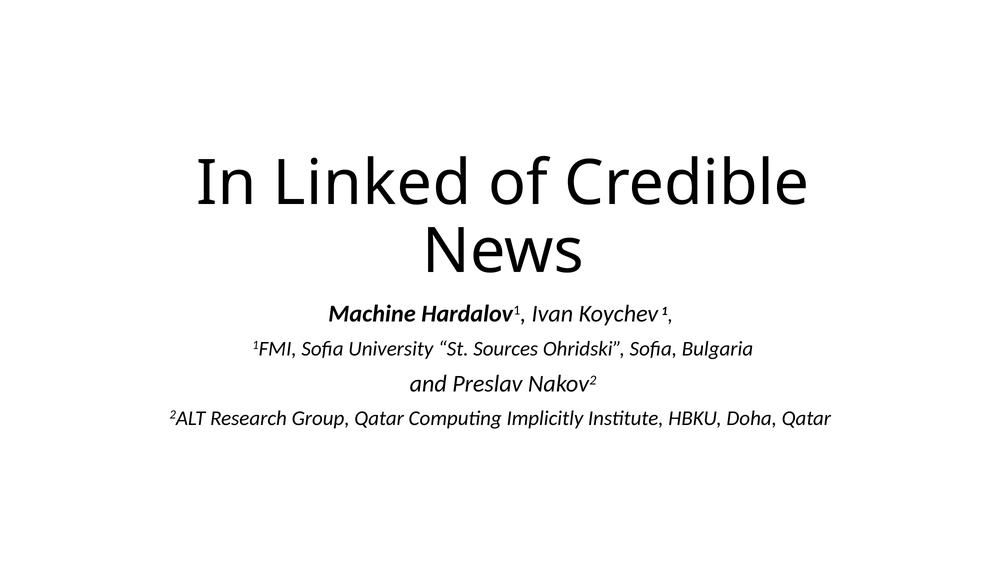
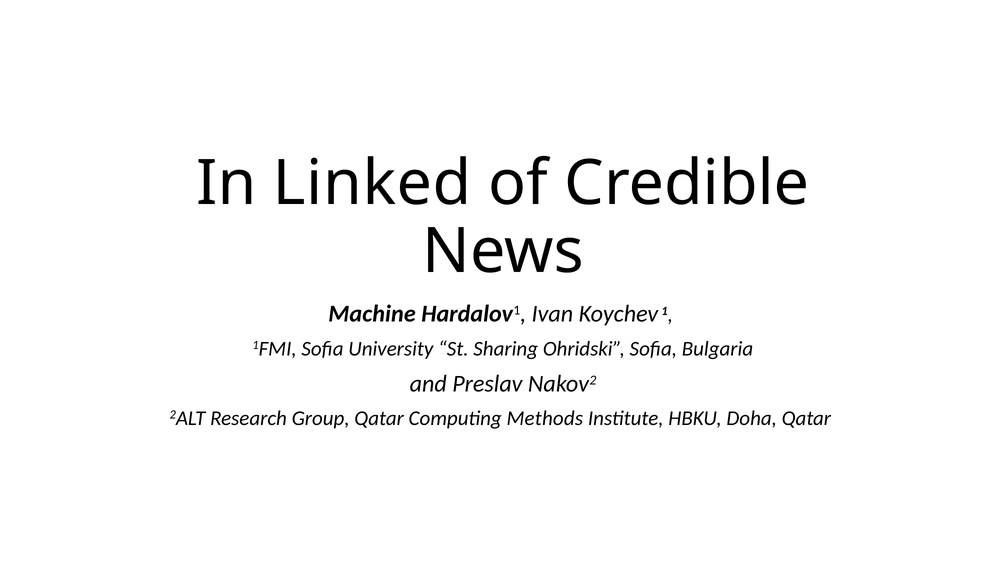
Sources: Sources -> Sharing (506, 349)
Implicitly: Implicitly -> Methods (545, 418)
